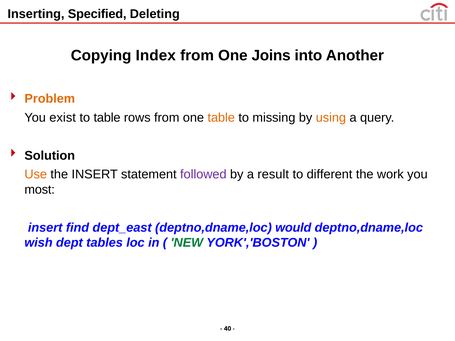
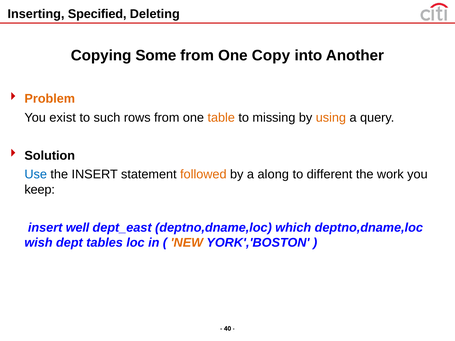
Index: Index -> Some (156, 56)
Joins: Joins -> Copy (271, 56)
to table: table -> such (107, 118)
Use colour: orange -> blue (36, 175)
followed colour: purple -> orange (203, 175)
result: result -> along (273, 175)
most: most -> keep (40, 190)
find: find -> well (78, 228)
would: would -> which (293, 228)
NEW colour: green -> orange (187, 243)
